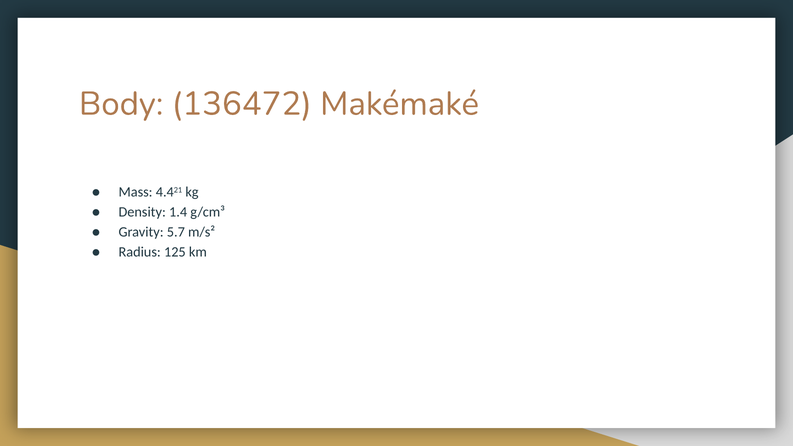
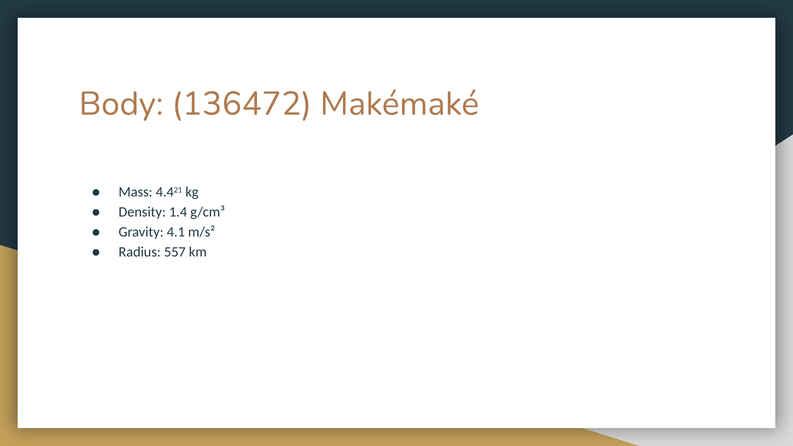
5.7: 5.7 -> 4.1 (176, 232)
125: 125 -> 557 (175, 252)
